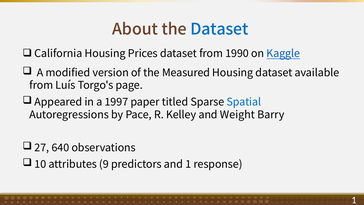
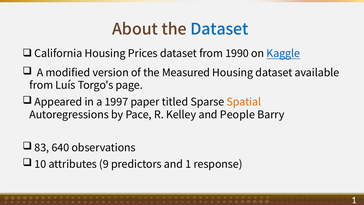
Spatial colour: blue -> orange (244, 102)
Weight: Weight -> People (237, 115)
27: 27 -> 83 (42, 148)
